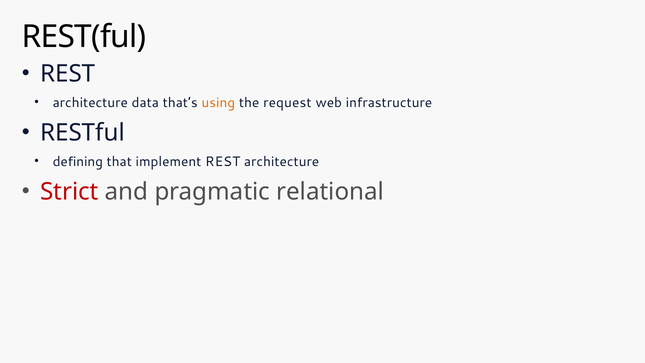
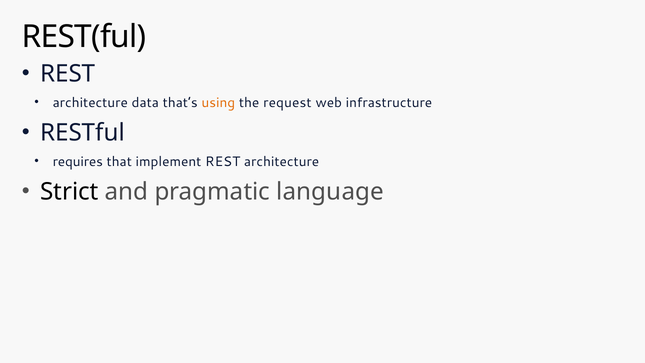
defining: defining -> requires (78, 161)
Strict colour: red -> black (69, 192)
relational: relational -> language (330, 192)
